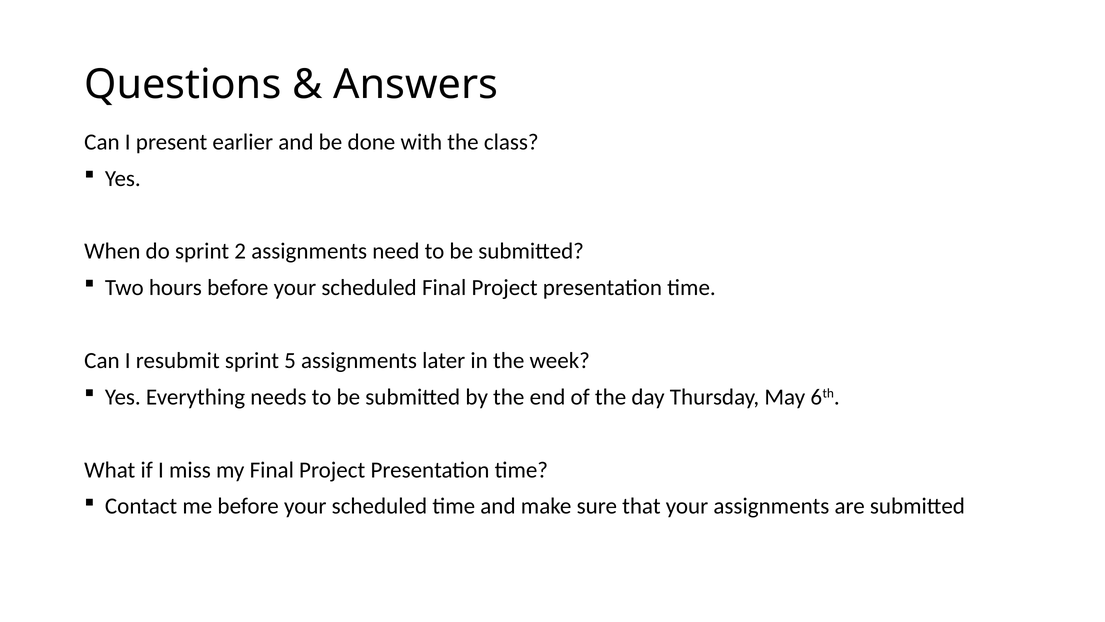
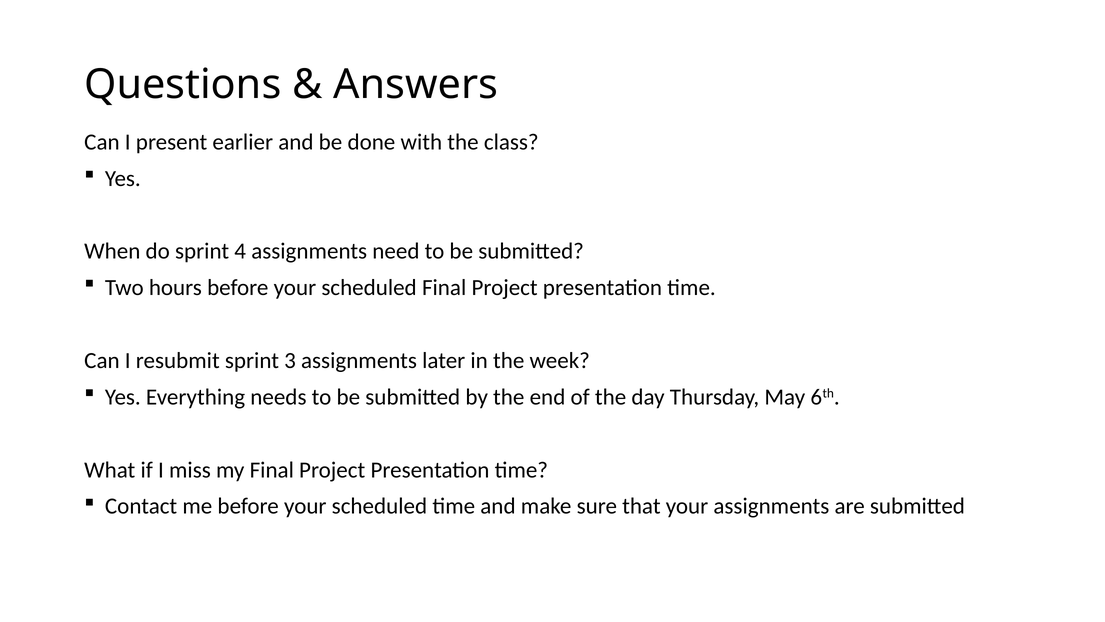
2: 2 -> 4 (240, 251)
5: 5 -> 3 (290, 360)
